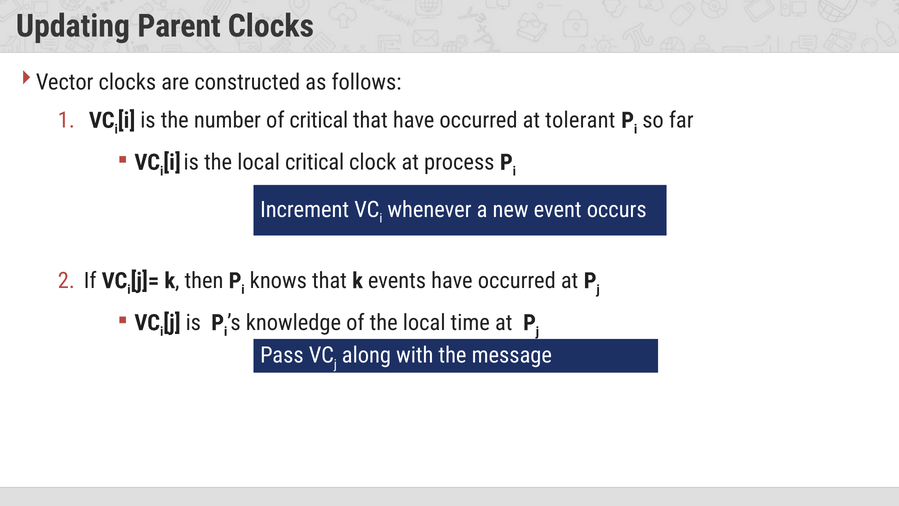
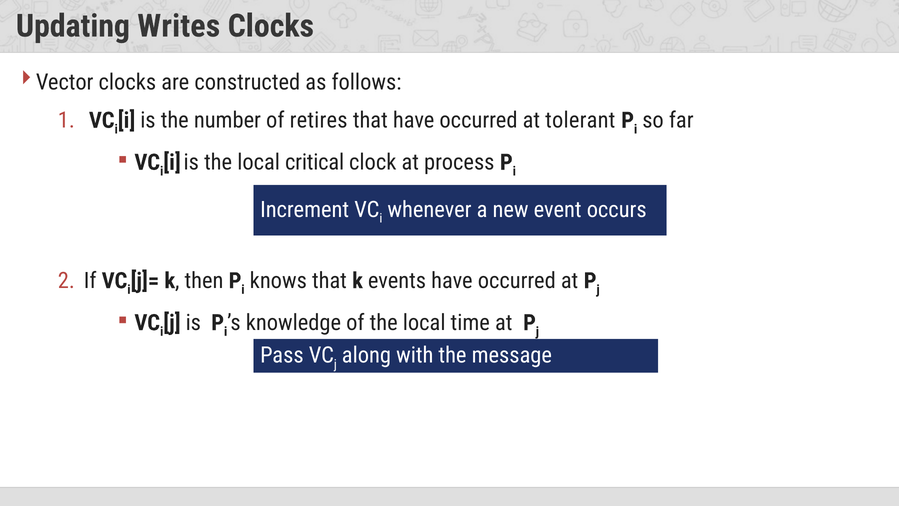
Parent: Parent -> Writes (179, 26)
of critical: critical -> retires (319, 120)
